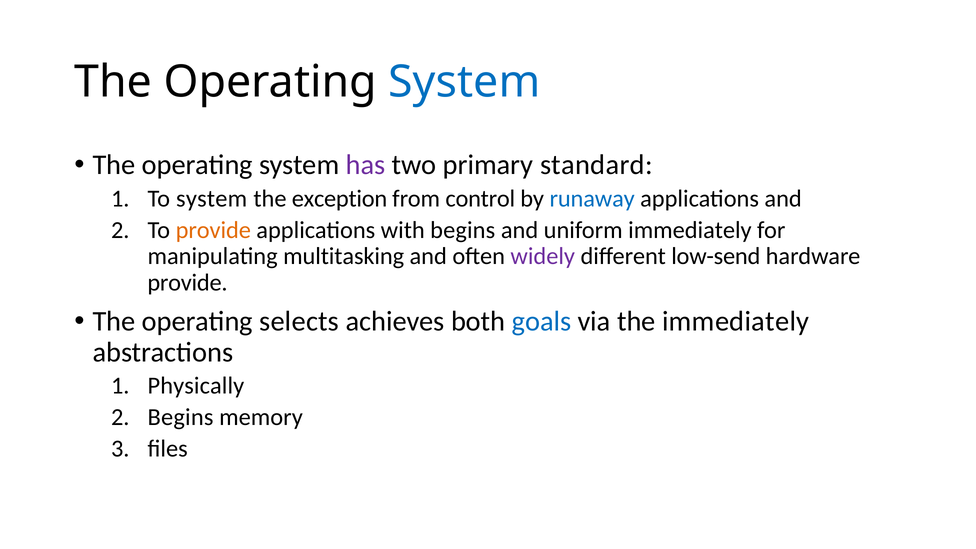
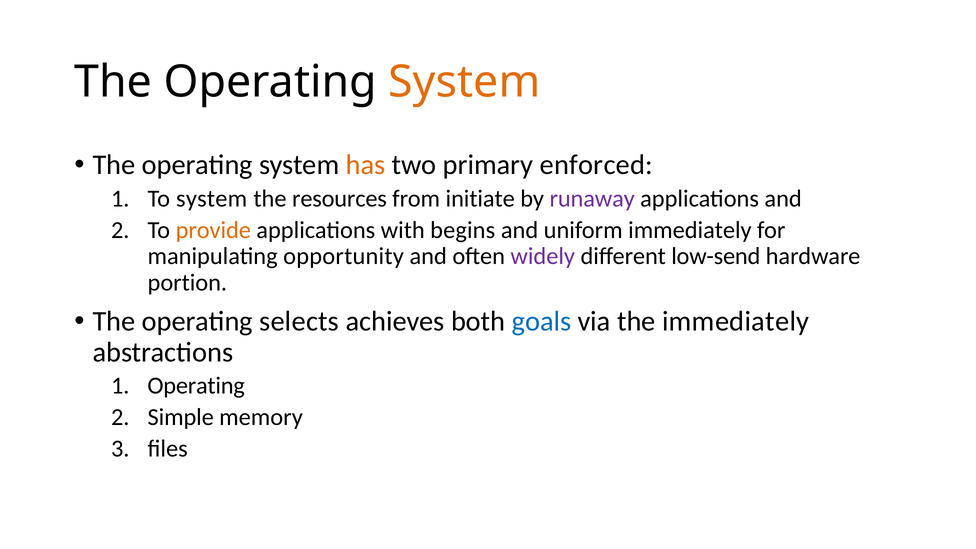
System colour: blue -> orange (464, 82)
has colour: purple -> orange (366, 165)
standard: standard -> enforced (596, 165)
exception: exception -> resources (339, 199)
control: control -> initiate (480, 199)
runaway colour: blue -> purple (592, 199)
multitasking: multitasking -> opportunity (344, 256)
provide: provide -> portion (187, 283)
Physically: Physically -> Operating (196, 386)
Begins: Begins -> Simple (181, 417)
